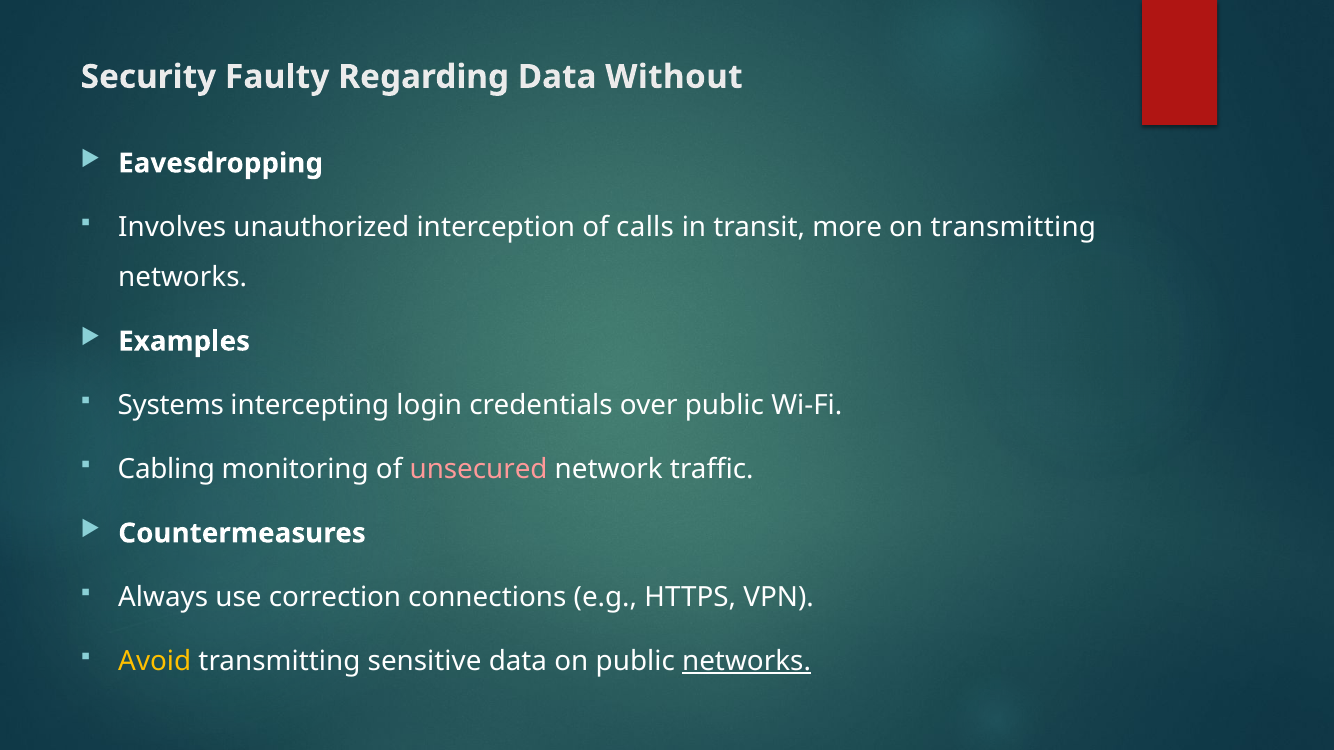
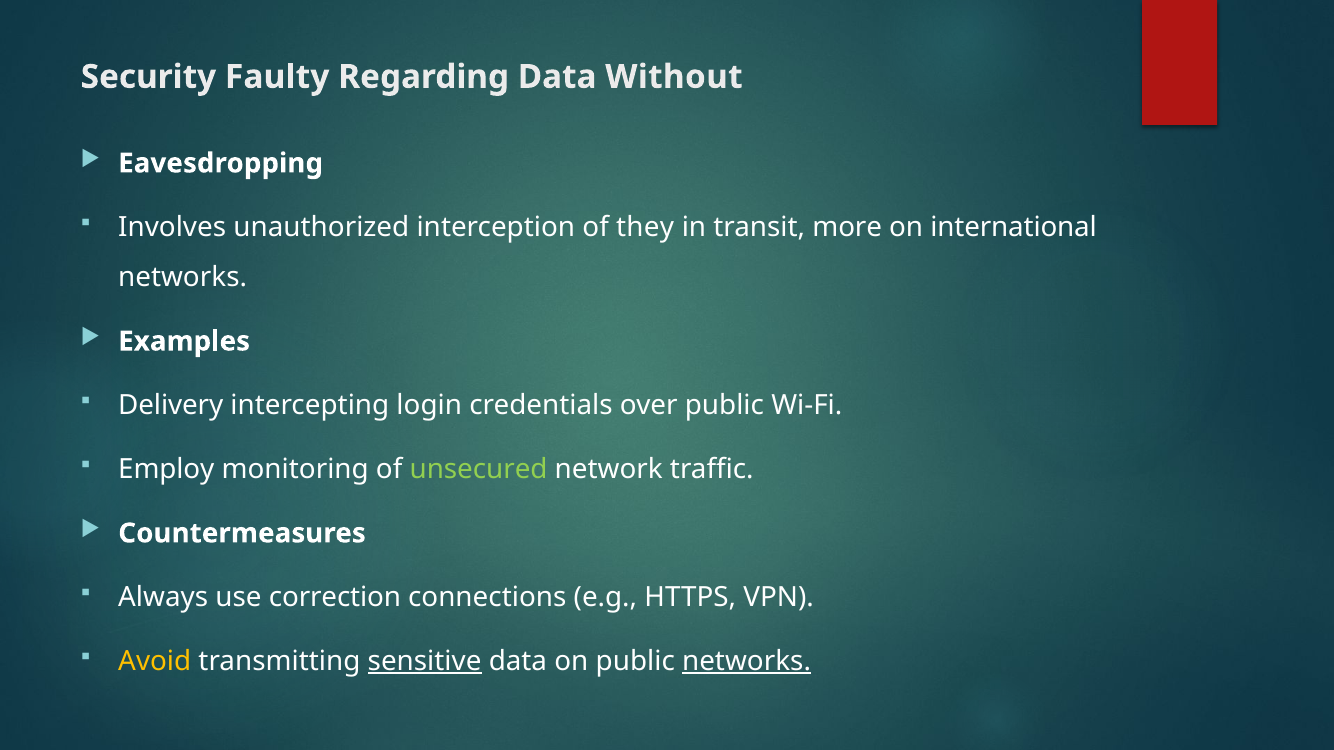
calls: calls -> they (645, 227)
on transmitting: transmitting -> international (1014, 227)
Systems: Systems -> Delivery (171, 406)
Cabling: Cabling -> Employ (166, 470)
unsecured colour: pink -> light green (479, 470)
sensitive underline: none -> present (425, 662)
